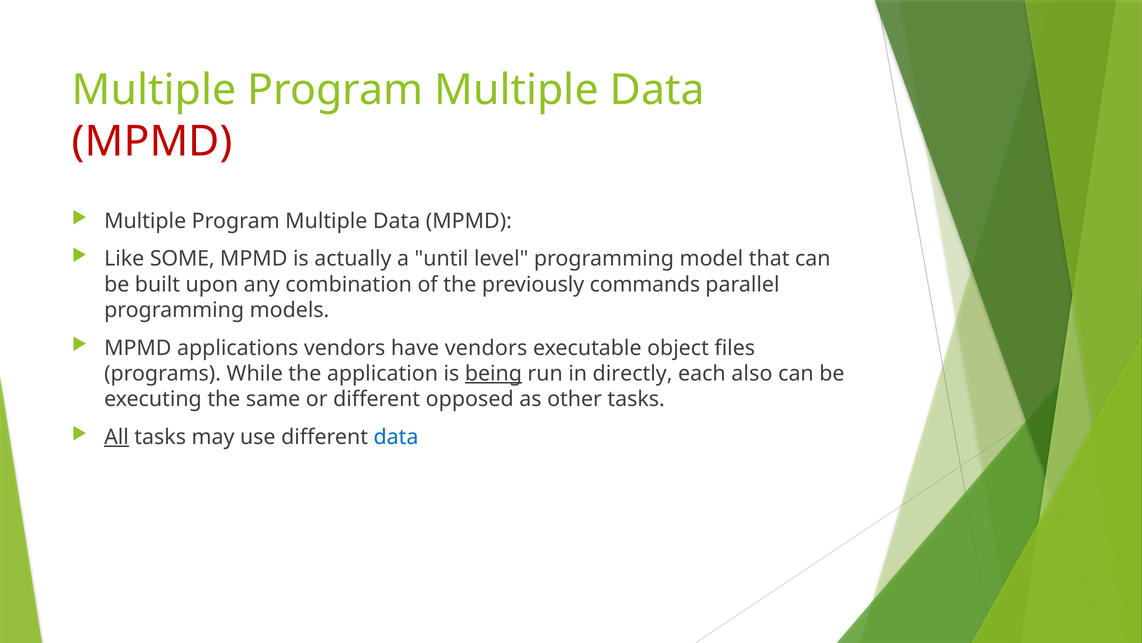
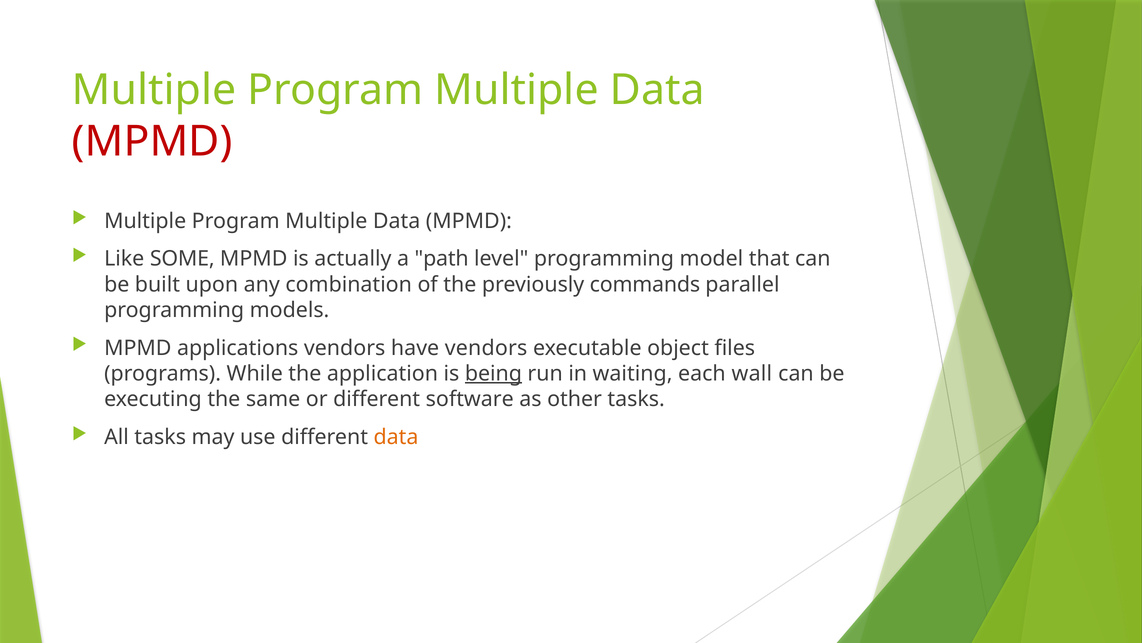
until: until -> path (442, 259)
directly: directly -> waiting (633, 373)
also: also -> wall (752, 373)
opposed: opposed -> software (470, 399)
All underline: present -> none (116, 437)
data colour: blue -> orange (396, 437)
